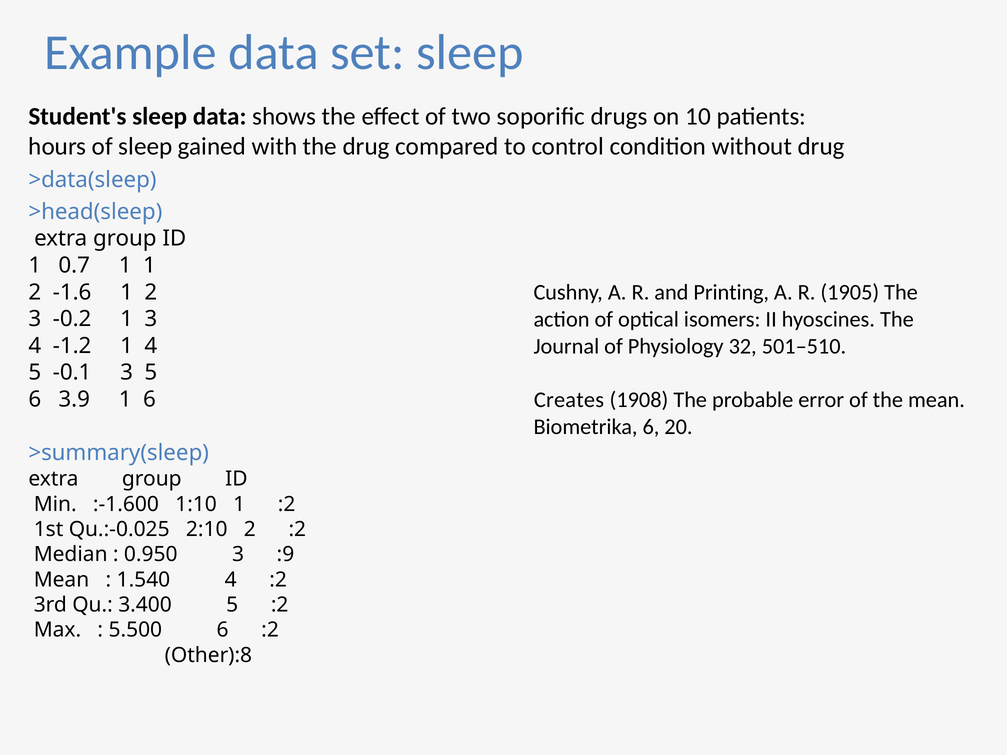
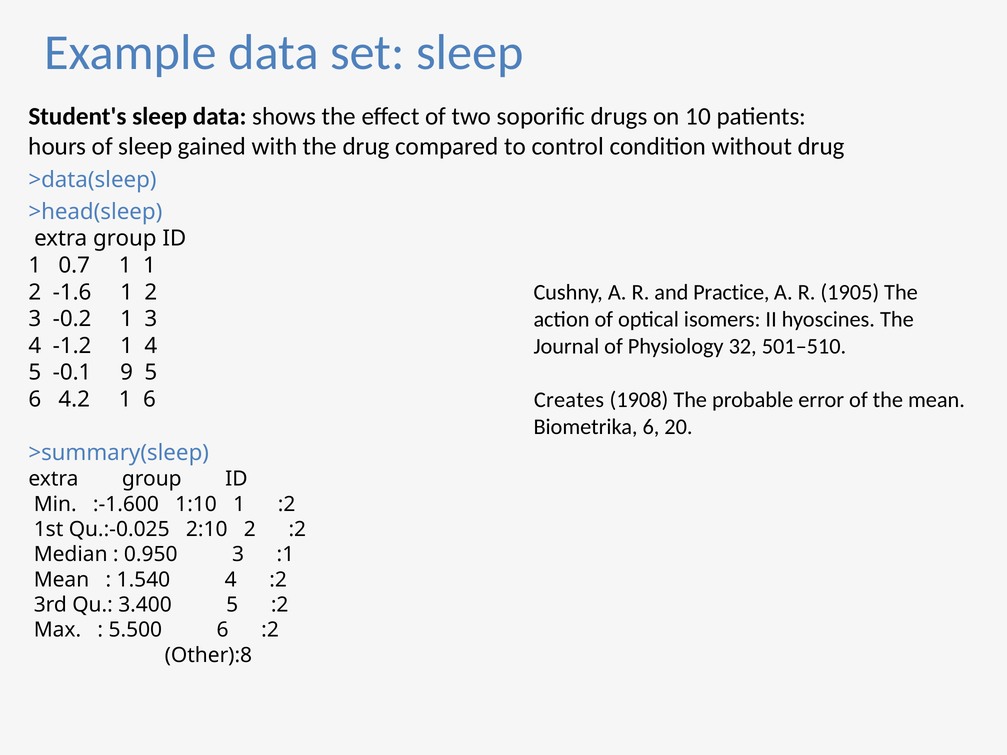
Printing: Printing -> Practice (731, 293)
-0.1 3: 3 -> 9 (127, 373)
3.9: 3.9 -> 4.2 (74, 400)
:9: :9 -> :1 (285, 555)
